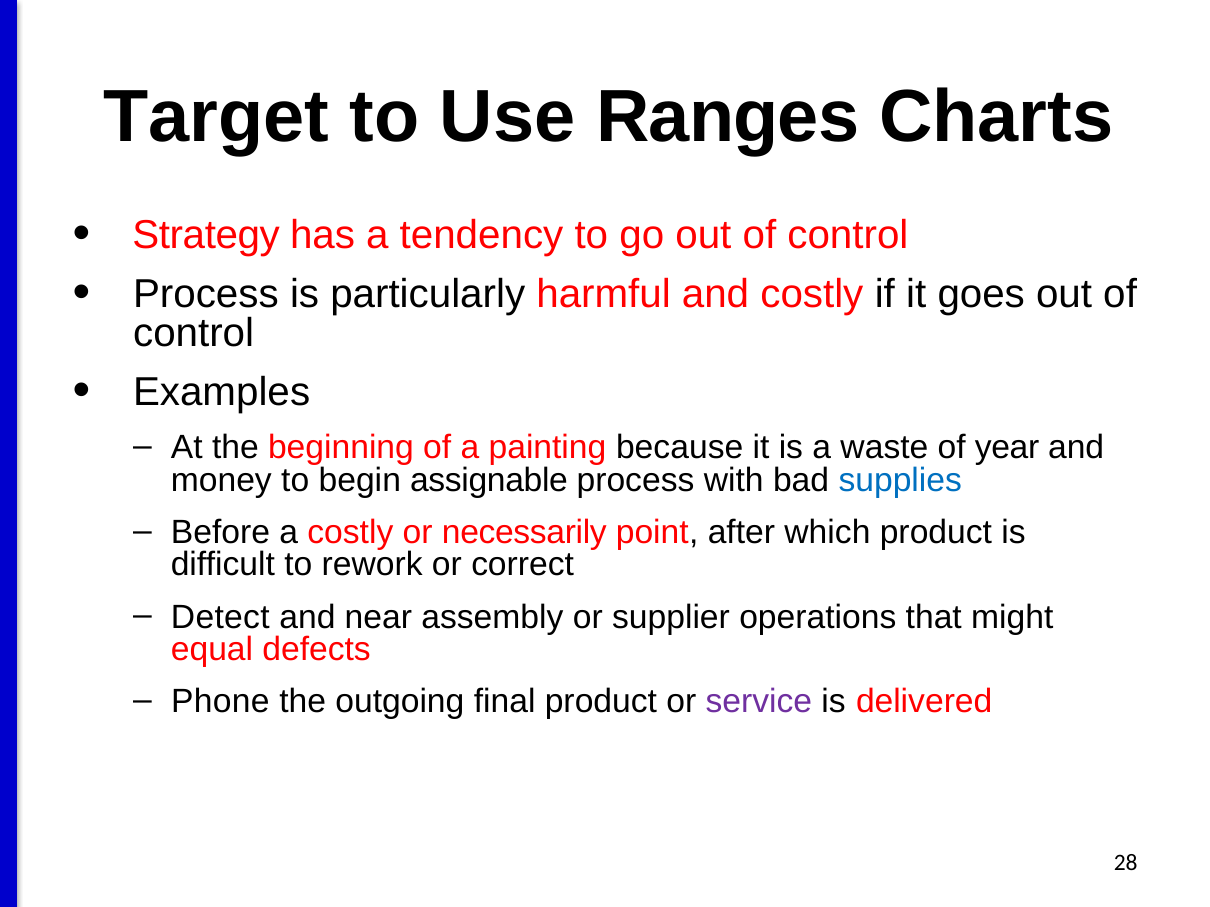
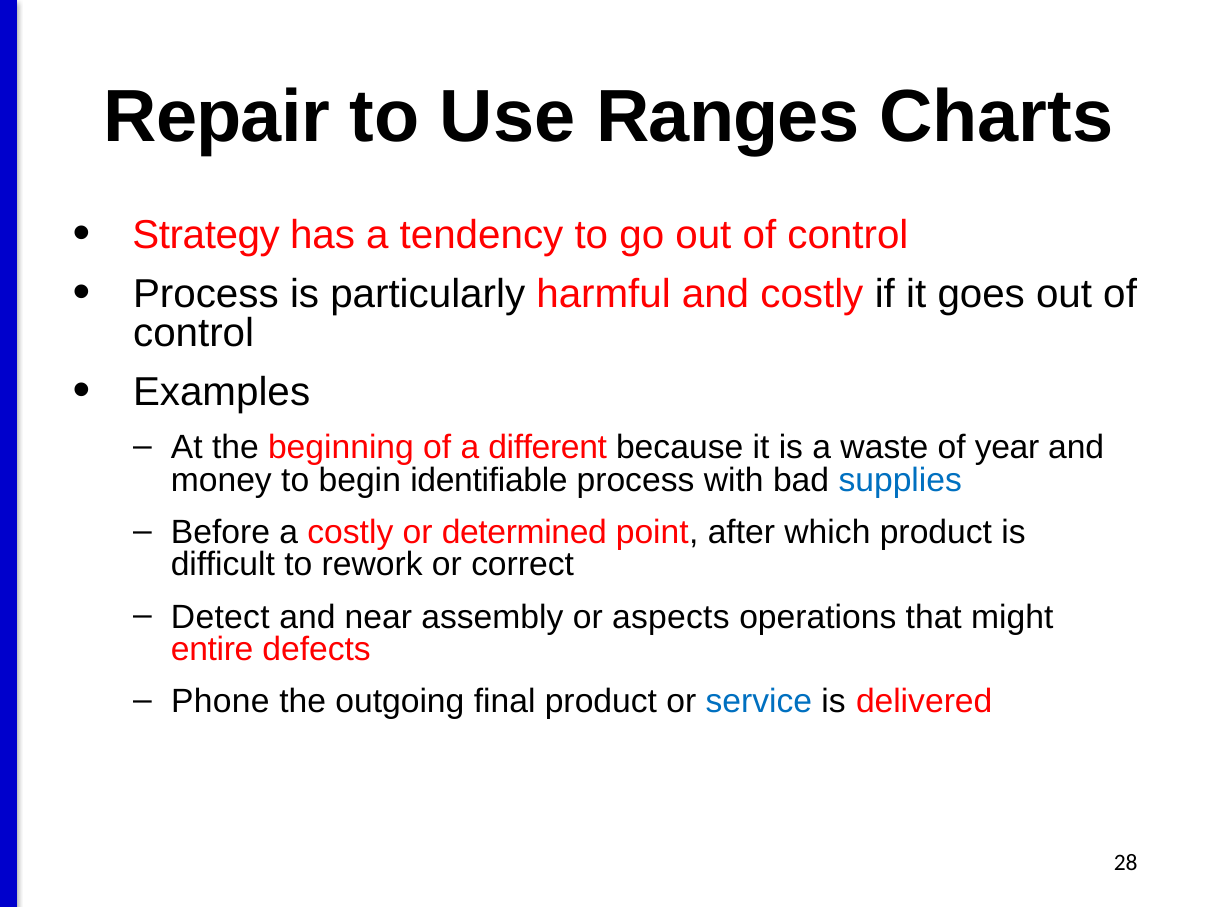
Target: Target -> Repair (217, 117)
painting: painting -> different (548, 448)
assignable: assignable -> identifiable (489, 480)
necessarily: necessarily -> determined (524, 533)
supplier: supplier -> aspects (671, 617)
equal: equal -> entire (212, 650)
service colour: purple -> blue (759, 702)
